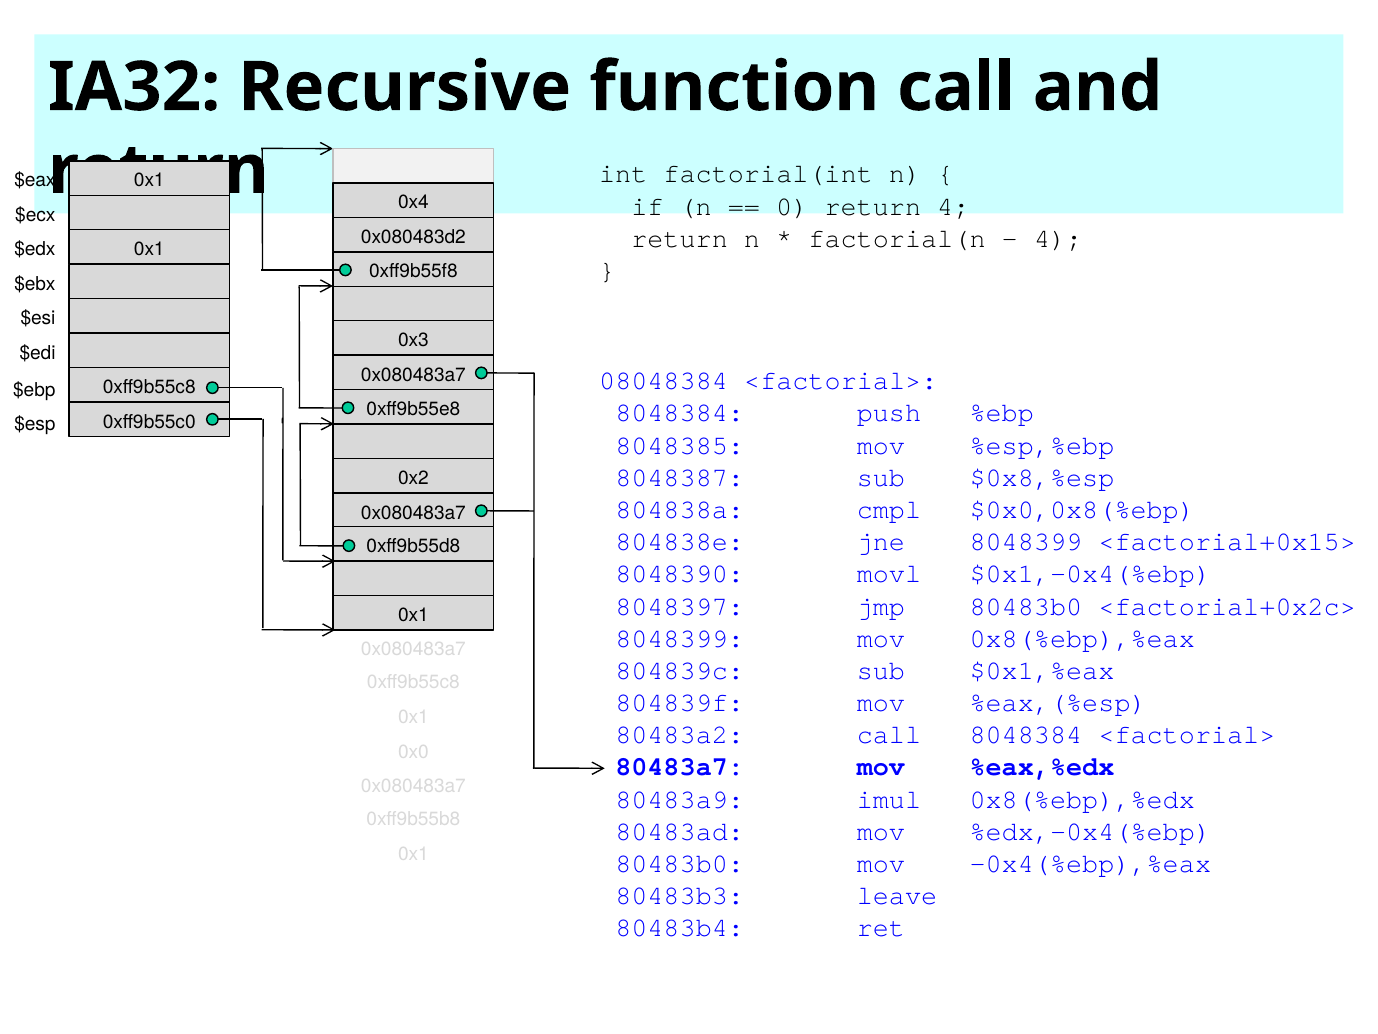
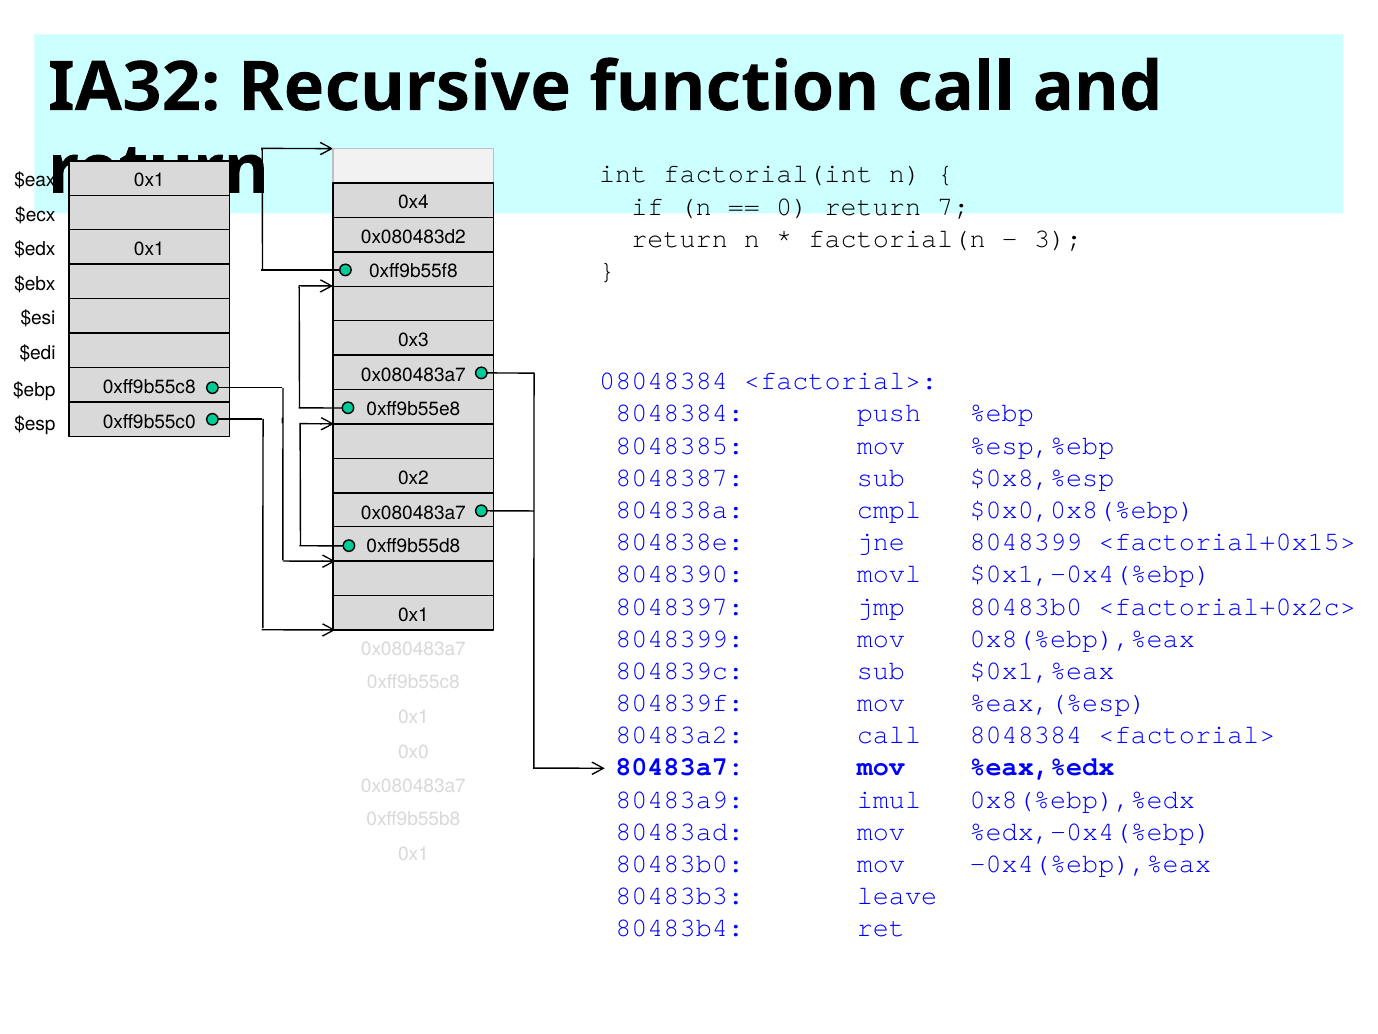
return 4: 4 -> 7 (953, 206)
4: 4 -> 3 (1058, 238)
